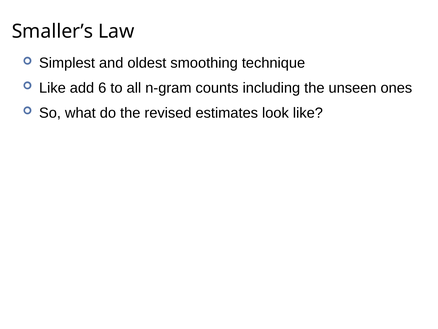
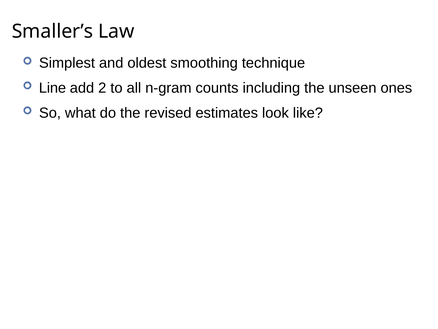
Like: Like -> Line (52, 88)
6: 6 -> 2 (102, 88)
